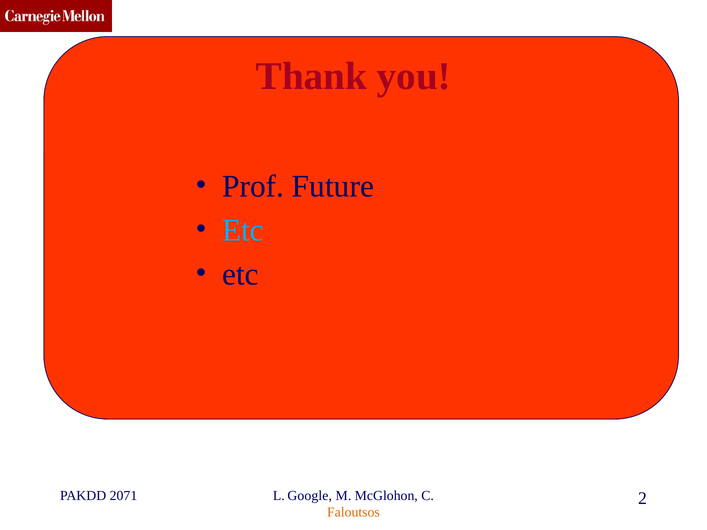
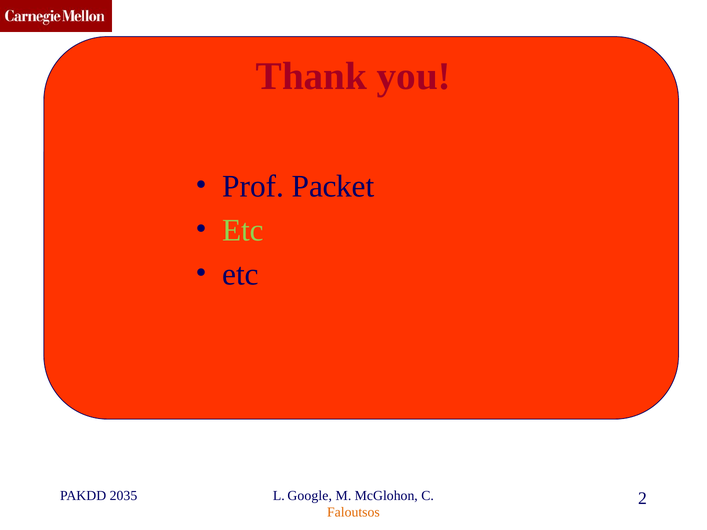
Future: Future -> Packet (333, 186)
Etc colour: light blue -> light green (243, 230)
2071: 2071 -> 2035 (123, 496)
